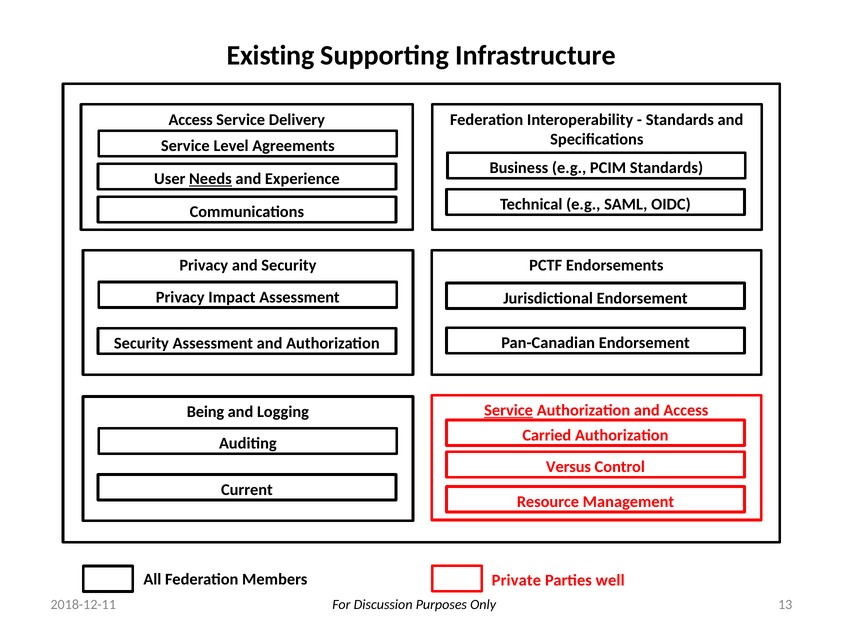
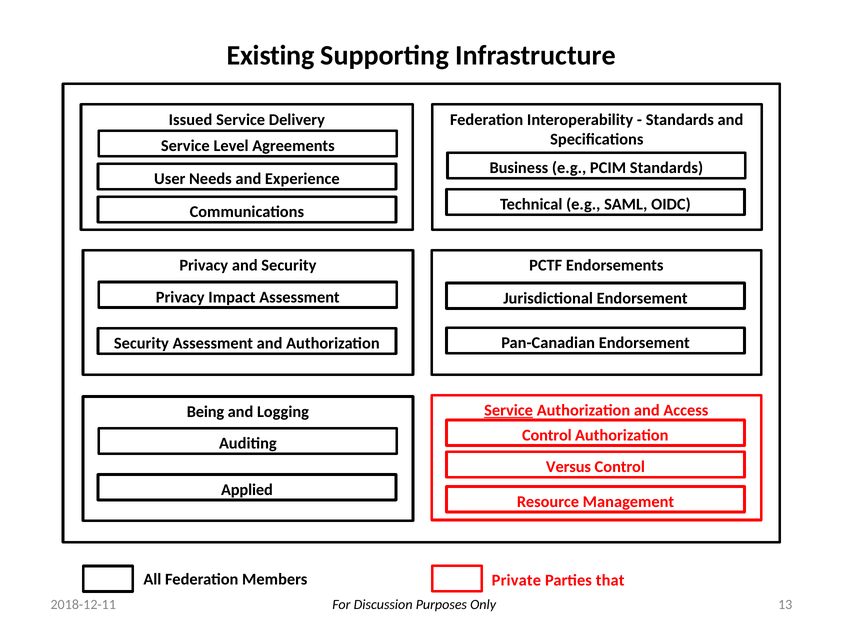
Access: Access -> Issued (191, 119)
Needs underline: present -> none (210, 179)
Carried: Carried -> Control (547, 435)
Current: Current -> Applied (247, 489)
well: well -> that (610, 580)
